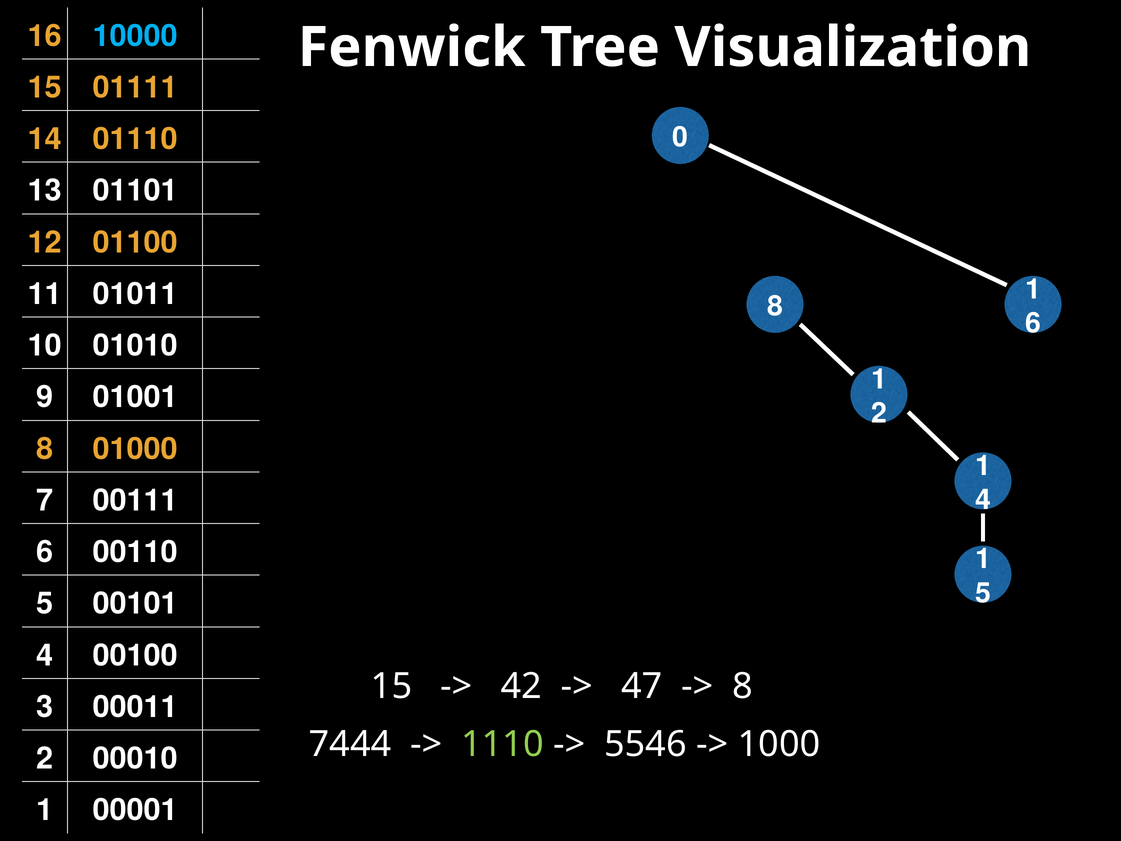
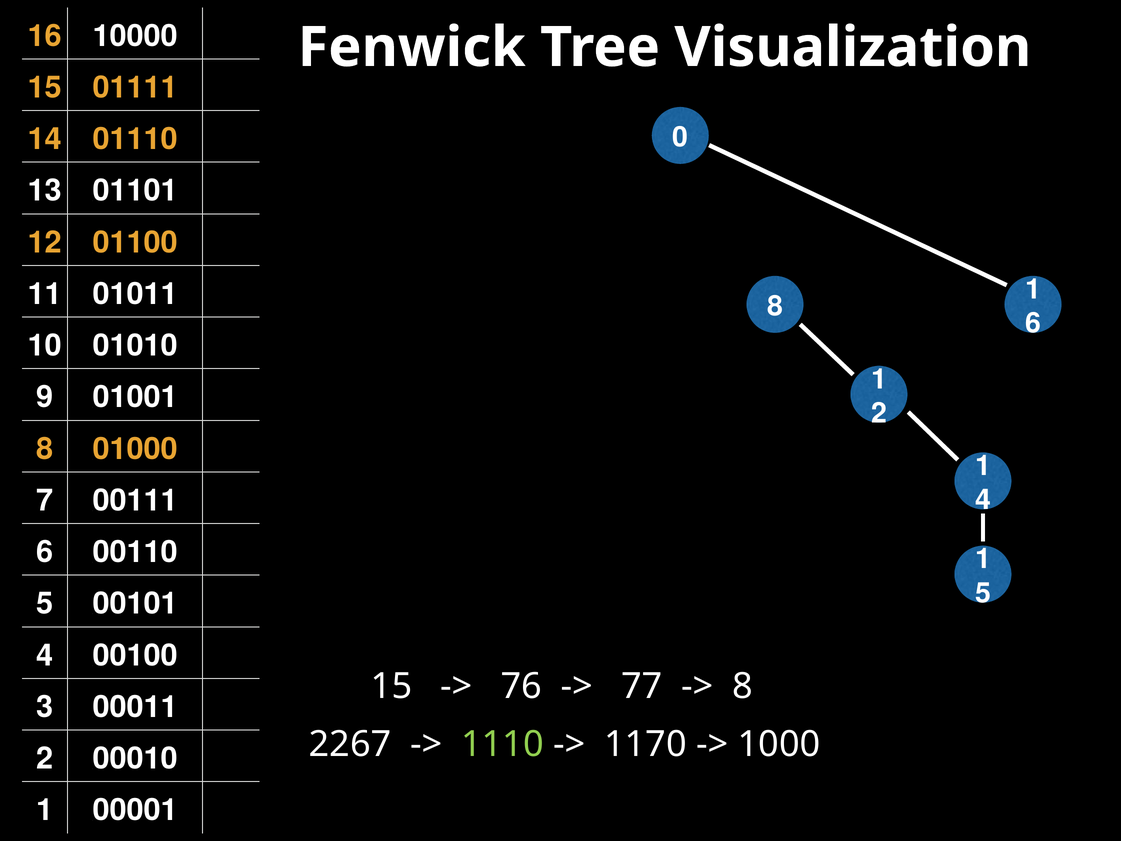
10000 colour: light blue -> white (135, 36)
42: 42 -> 76 (521, 686)
47: 47 -> 77 (642, 686)
7444: 7444 -> 2267 (350, 744)
5546: 5546 -> 1170 (645, 744)
